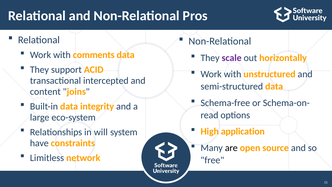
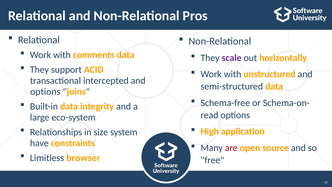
content: content -> options (45, 92)
will: will -> size (101, 132)
are colour: black -> red (231, 148)
network: network -> browser (83, 158)
